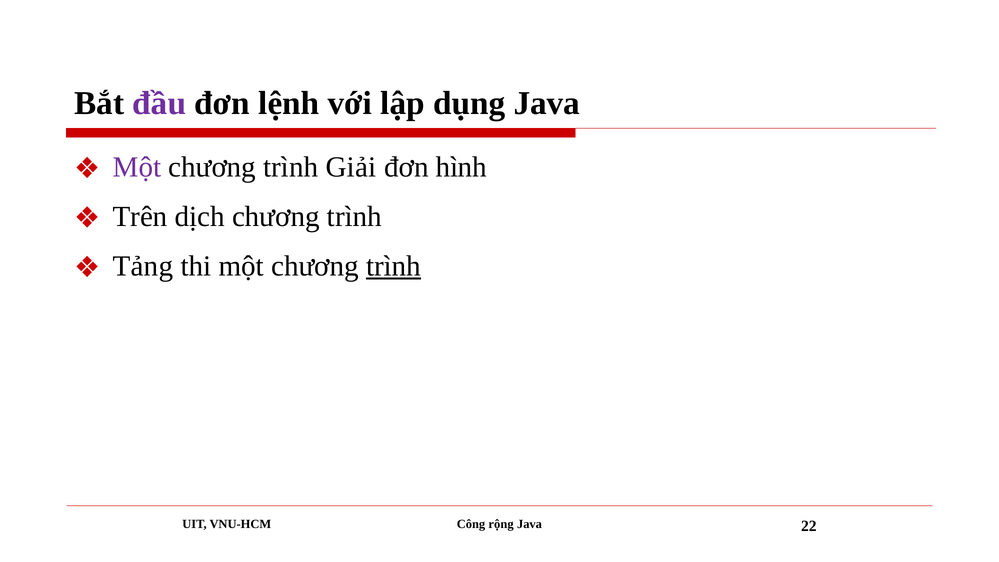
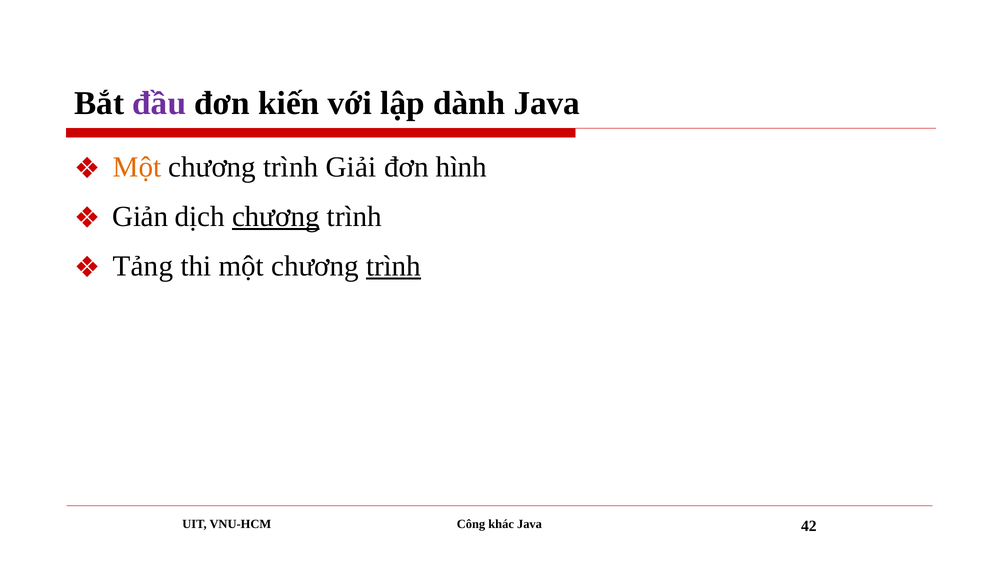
lệnh: lệnh -> kiến (289, 103)
dụng: dụng -> dành (469, 103)
Một colour: purple -> orange (137, 167)
Trên: Trên -> Giản (140, 216)
chương underline: none -> present (276, 216)
rộng: rộng -> khác (501, 524)
22: 22 -> 42 (809, 526)
